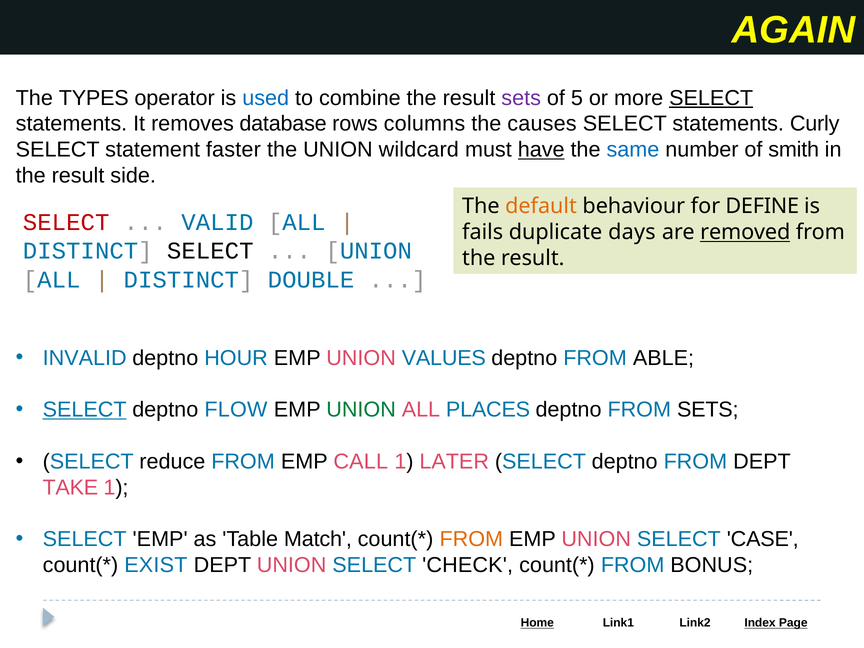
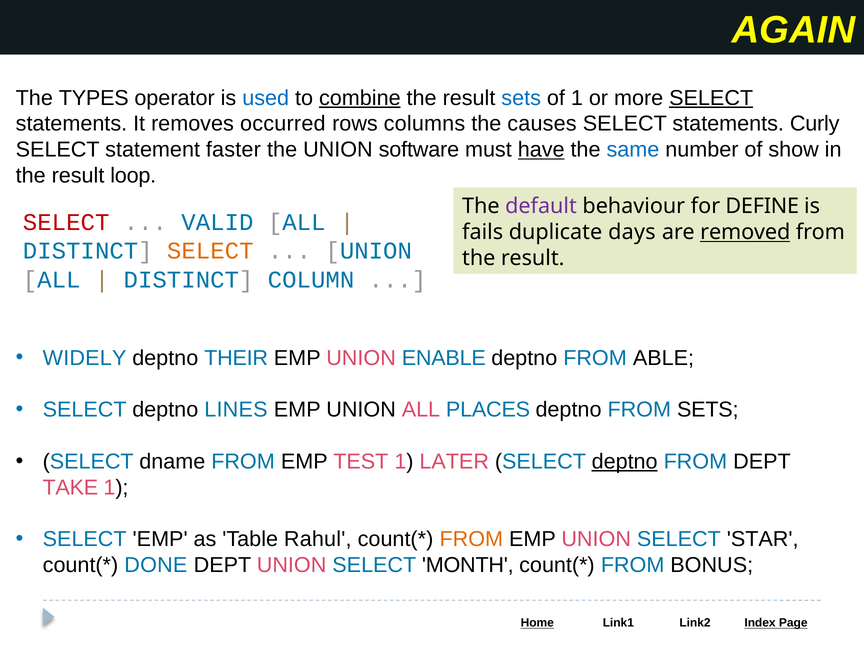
combine underline: none -> present (360, 98)
sets colour: purple -> blue (521, 98)
of 5: 5 -> 1 (577, 98)
database: database -> occurred (283, 124)
wildcard: wildcard -> software (419, 150)
smith: smith -> show (794, 150)
side: side -> loop (133, 176)
default colour: orange -> purple (541, 206)
SELECT colour: black -> orange (210, 251)
DOUBLE: DOUBLE -> COLUMN (311, 280)
INVALID: INVALID -> WIDELY (85, 358)
HOUR: HOUR -> THEIR (236, 358)
VALUES: VALUES -> ENABLE (444, 358)
SELECT underline: present -> none (85, 410)
FLOW: FLOW -> LINES (236, 410)
UNION colour: green -> black (361, 410)
reduce: reduce -> dname (172, 462)
CALL: CALL -> TEST (361, 462)
deptno underline: none -> present (625, 462)
Match: Match -> Rahul (318, 539)
CASE: CASE -> STAR (763, 539)
EXIST: EXIST -> DONE (156, 565)
CHECK: CHECK -> MONTH (468, 565)
